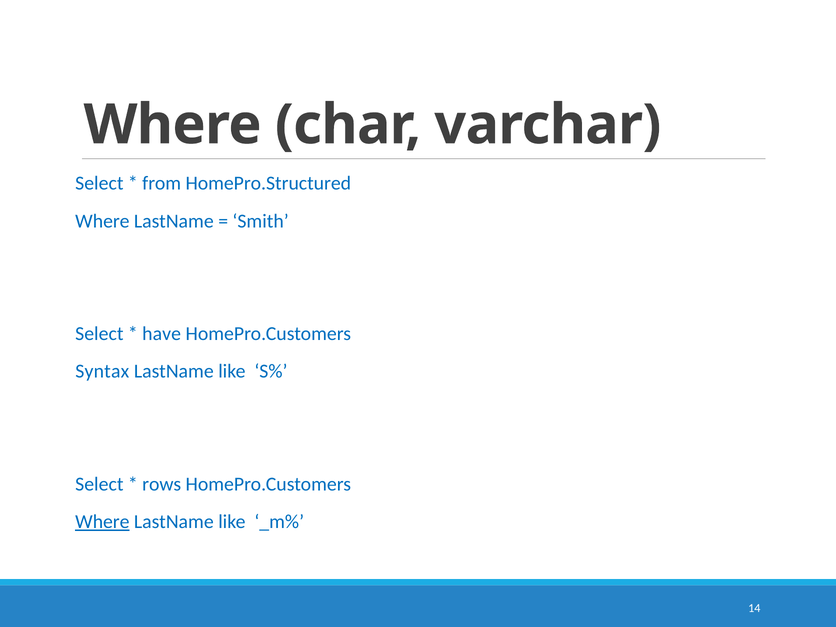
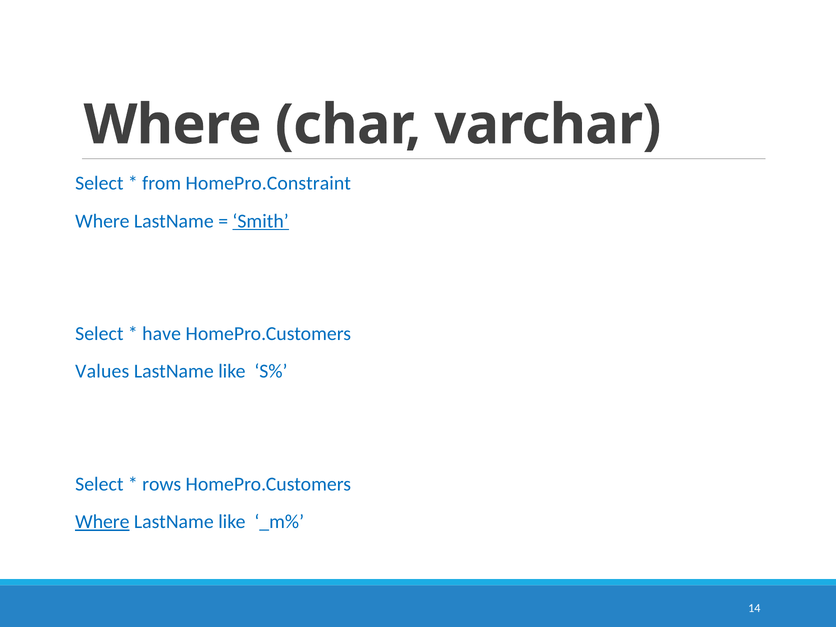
HomePro.Structured: HomePro.Structured -> HomePro.Constraint (268, 183)
Smith underline: none -> present (261, 221)
Syntax: Syntax -> Values (102, 371)
